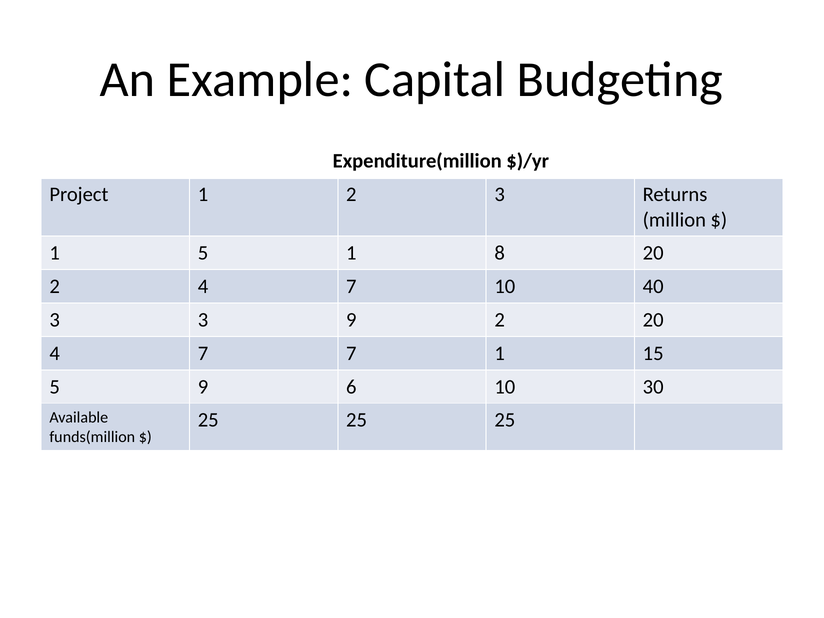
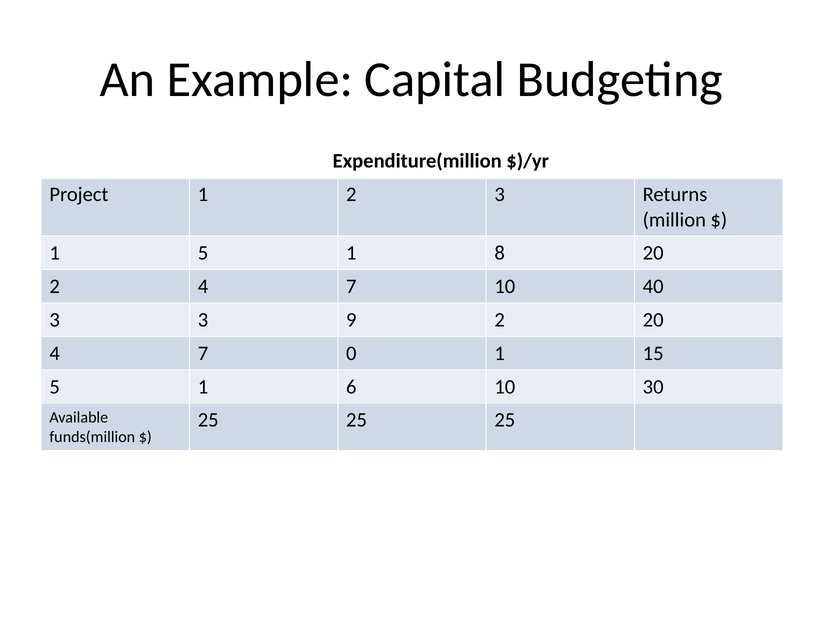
7 7: 7 -> 0 (351, 353)
9: 9 -> 1 (203, 387)
